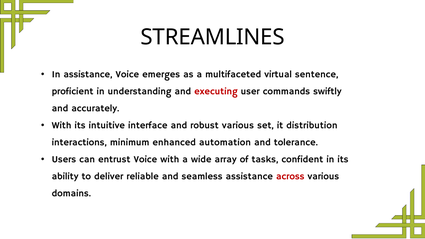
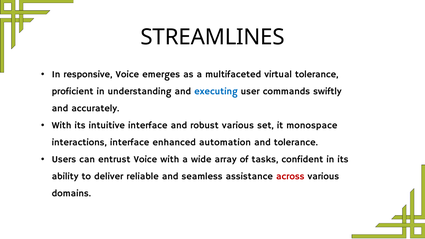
In assistance: assistance -> responsive (88, 75)
virtual sentence: sentence -> tolerance (317, 75)
executing colour: red -> blue (216, 92)
distribution: distribution -> monospace (312, 126)
interactions minimum: minimum -> interface (130, 143)
